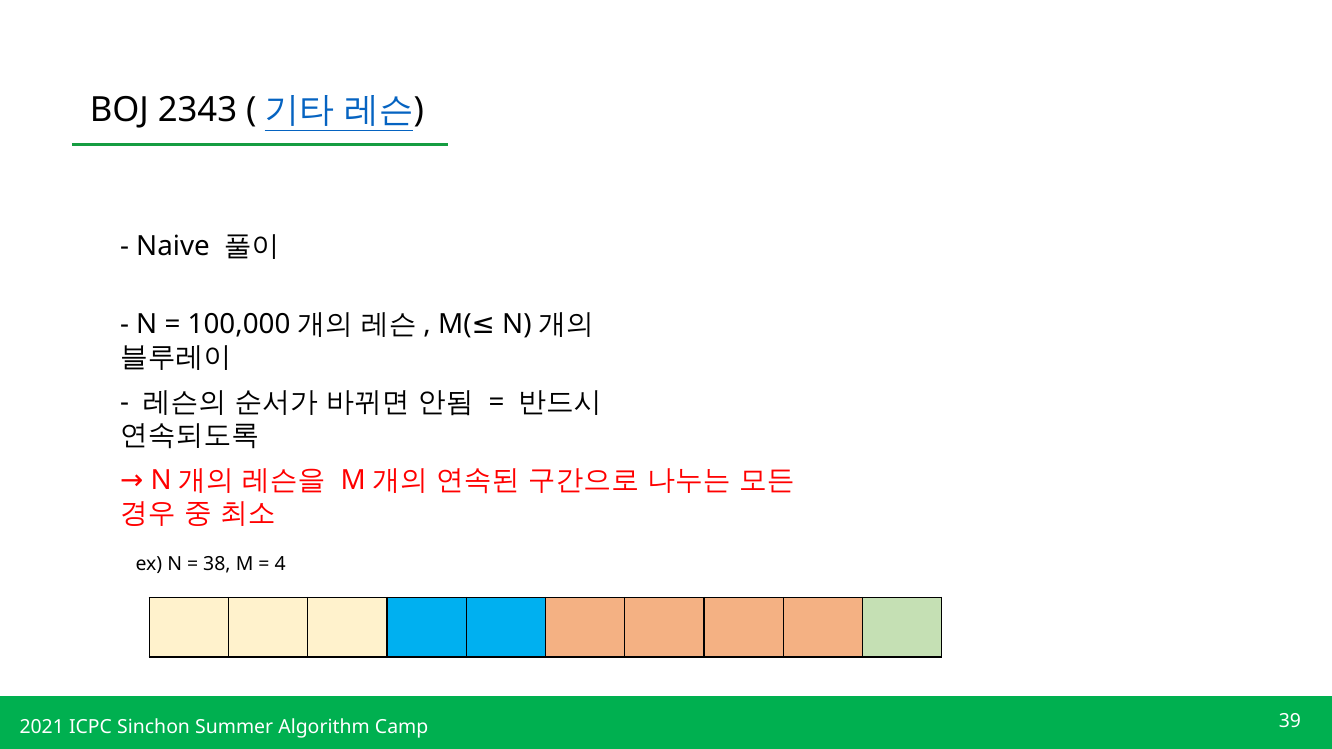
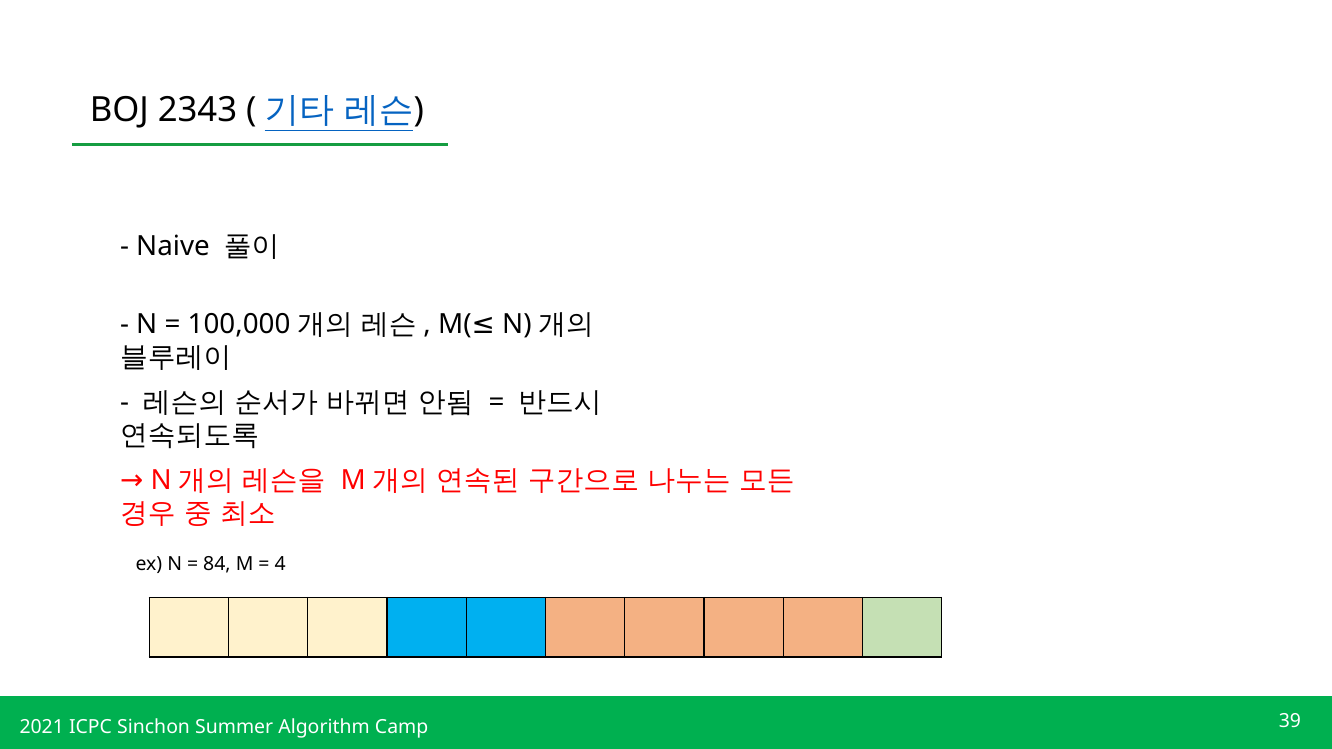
38: 38 -> 84 (217, 564)
